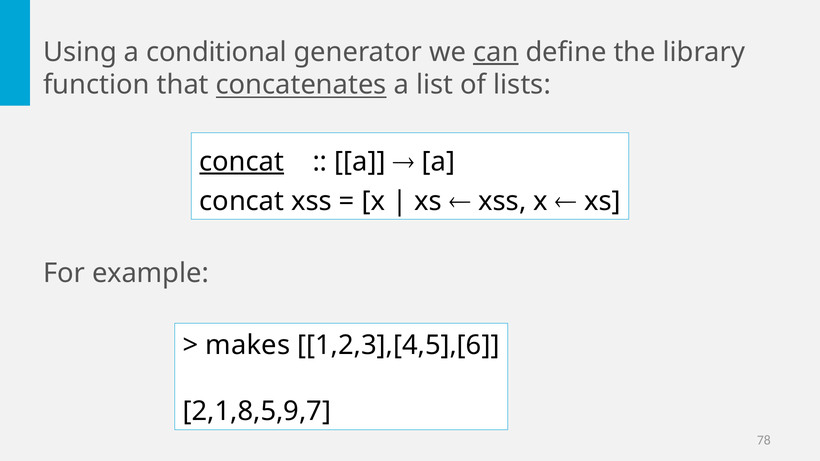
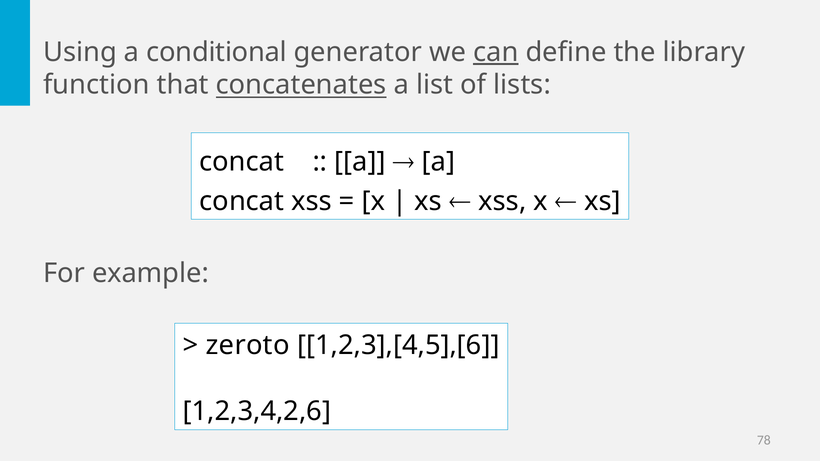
concat underline: present -> none (242, 162)
makes: makes -> zeroto (248, 346)
2,1,8,5,9,7: 2,1,8,5,9,7 -> 1,2,3,4,2,6 (257, 411)
